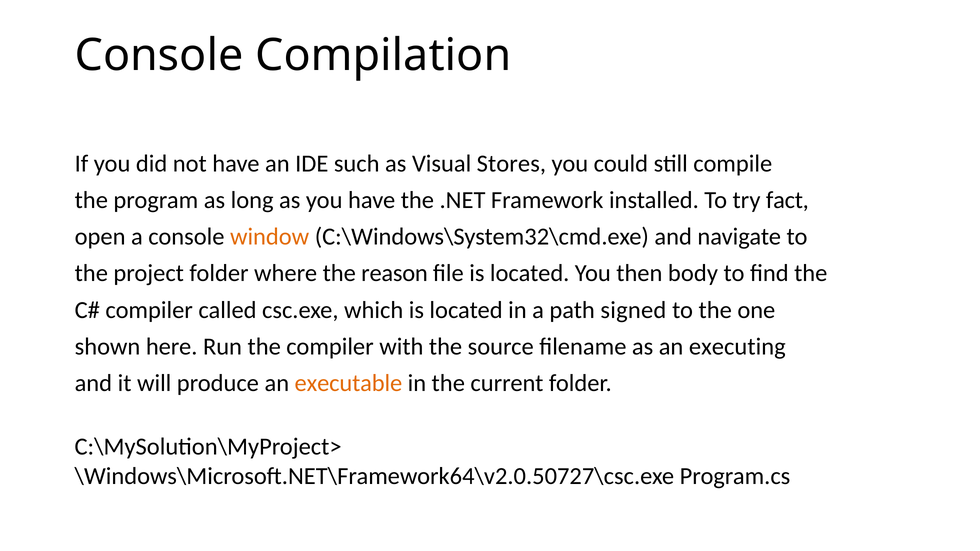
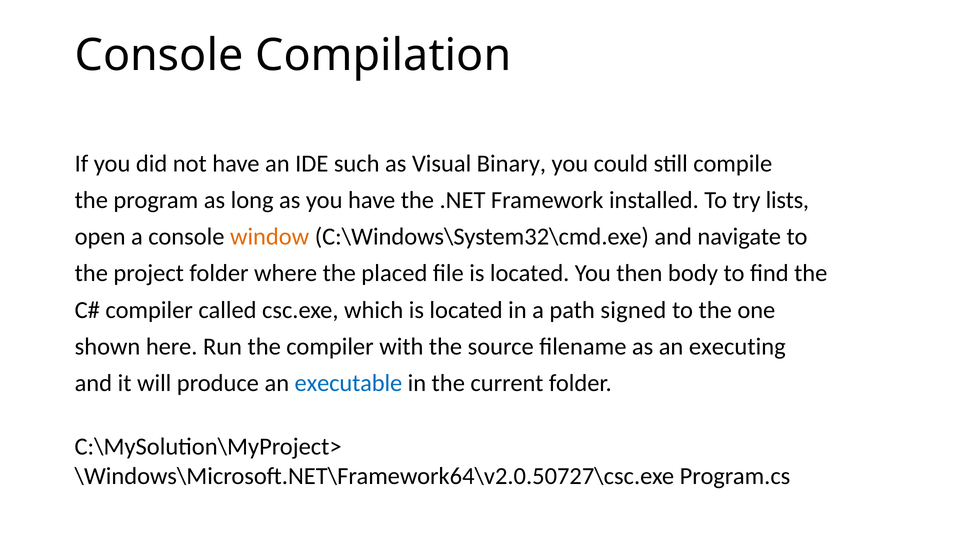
Stores: Stores -> Binary (511, 164)
fact: fact -> lists (787, 200)
reason: reason -> placed (394, 273)
executable colour: orange -> blue (348, 383)
